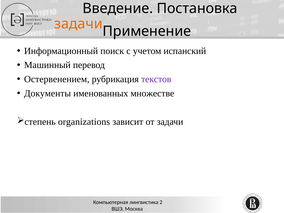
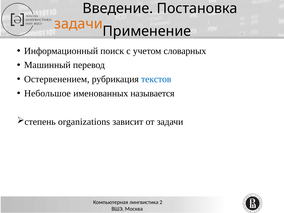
испанский: испанский -> словарных (185, 51)
текстов colour: purple -> blue (156, 79)
Документы: Документы -> Небольшое (47, 93)
множестве: множестве -> называется (152, 93)
